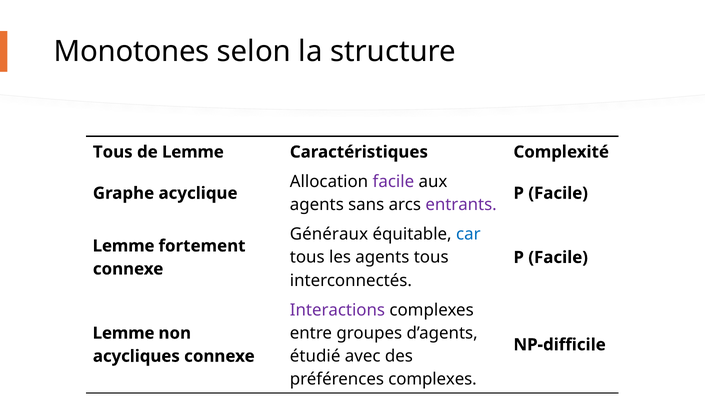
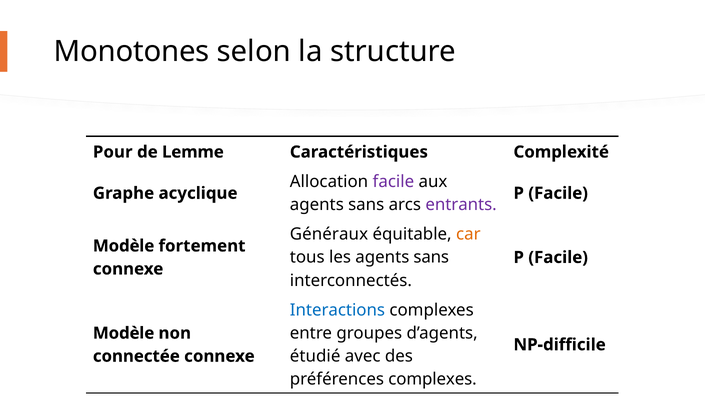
Tous: Tous -> Pour (113, 152)
car colour: blue -> orange (468, 234)
Lemme: Lemme -> Modèle (124, 246)
les agents tous: tous -> sans (431, 257)
Interactions colour: purple -> blue (337, 310)
Lemme: Lemme -> Modèle (124, 333)
acycliques: acycliques -> connectée (136, 356)
